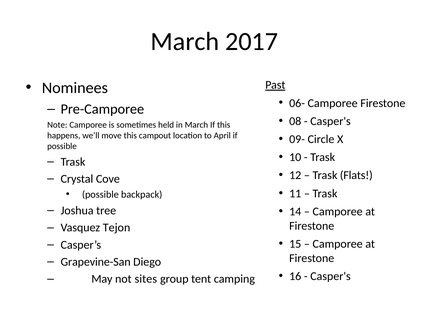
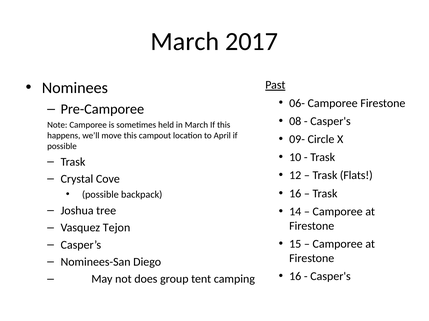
11: 11 -> 16 (295, 194)
Grapevine-San: Grapevine-San -> Nominees-San (96, 263)
sites: sites -> does (146, 280)
